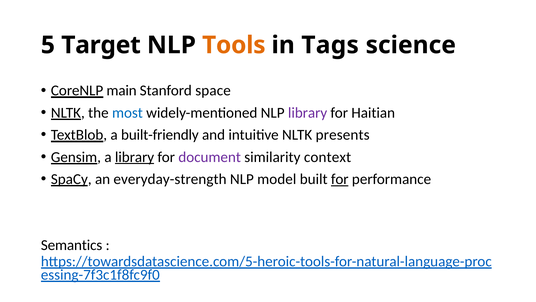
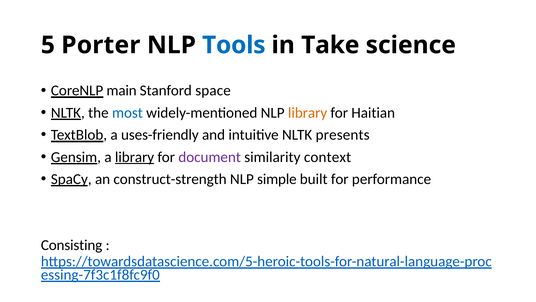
Target: Target -> Porter (101, 45)
Tools colour: orange -> blue (234, 45)
Tags: Tags -> Take (330, 45)
library colour: purple -> orange (308, 113)
built-friendly: built-friendly -> uses-friendly (160, 135)
everyday-strength: everyday-strength -> construct-strength (170, 179)
model: model -> simple (277, 179)
for underline: present -> none (340, 179)
Semantics: Semantics -> Consisting (72, 245)
